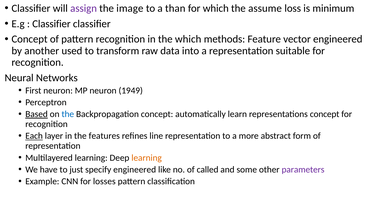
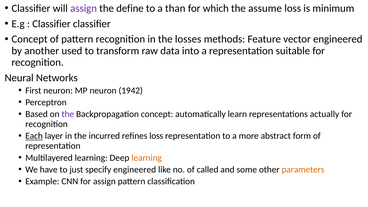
image: image -> define (130, 8)
the which: which -> losses (188, 39)
1949: 1949 -> 1942 (131, 90)
Based underline: present -> none (37, 114)
the colour: blue -> purple (68, 114)
representations concept: concept -> actually (325, 114)
features: features -> incurred (104, 136)
refines line: line -> loss (156, 136)
parameters colour: purple -> orange (303, 170)
for losses: losses -> assign (104, 181)
